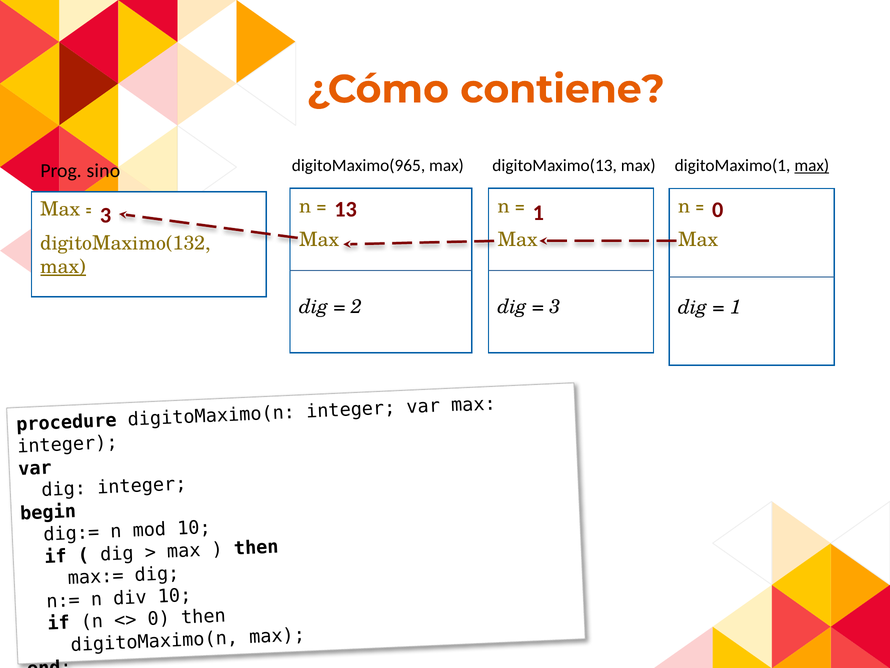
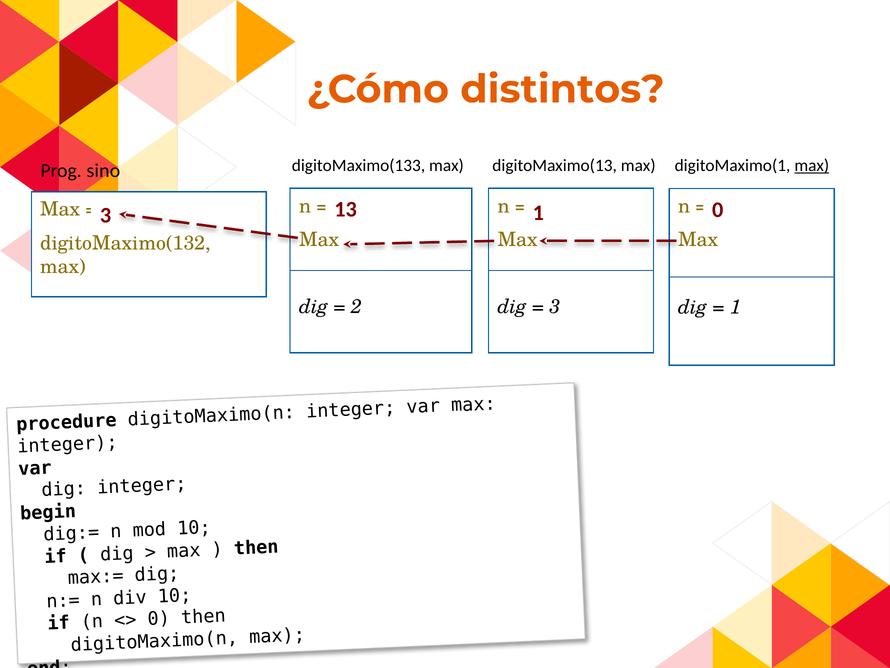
contiene: contiene -> distintos (562, 89)
digitoMaximo(965: digitoMaximo(965 -> digitoMaximo(133 (358, 166)
max underline: present -> none (63, 267)
